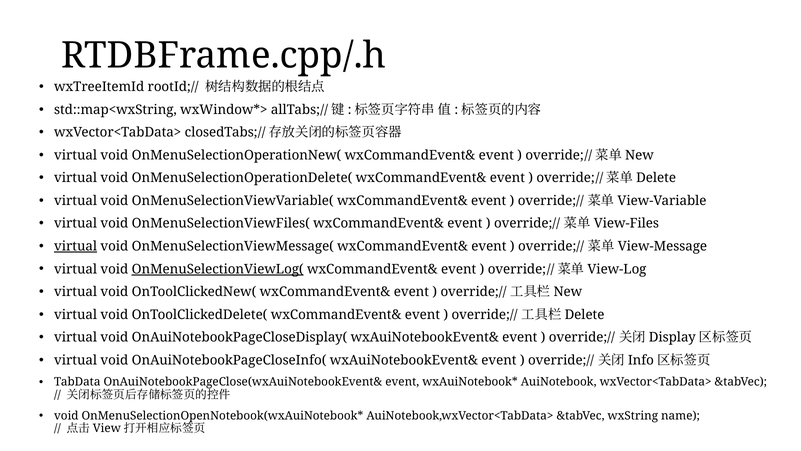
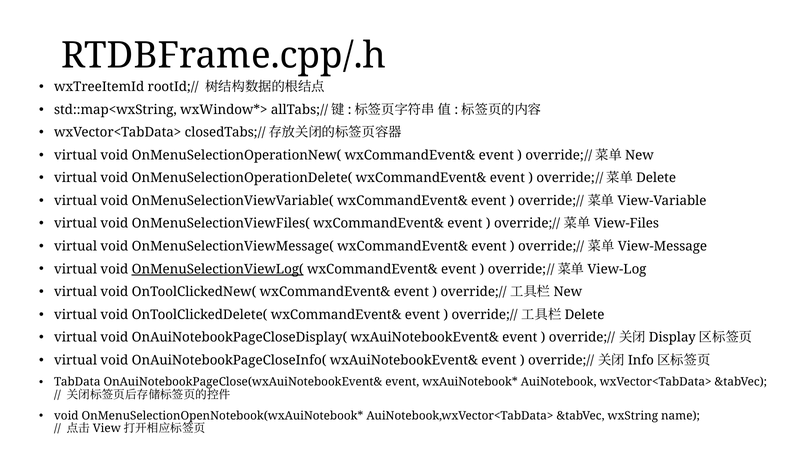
virtual underline: present -> none (76, 246)
